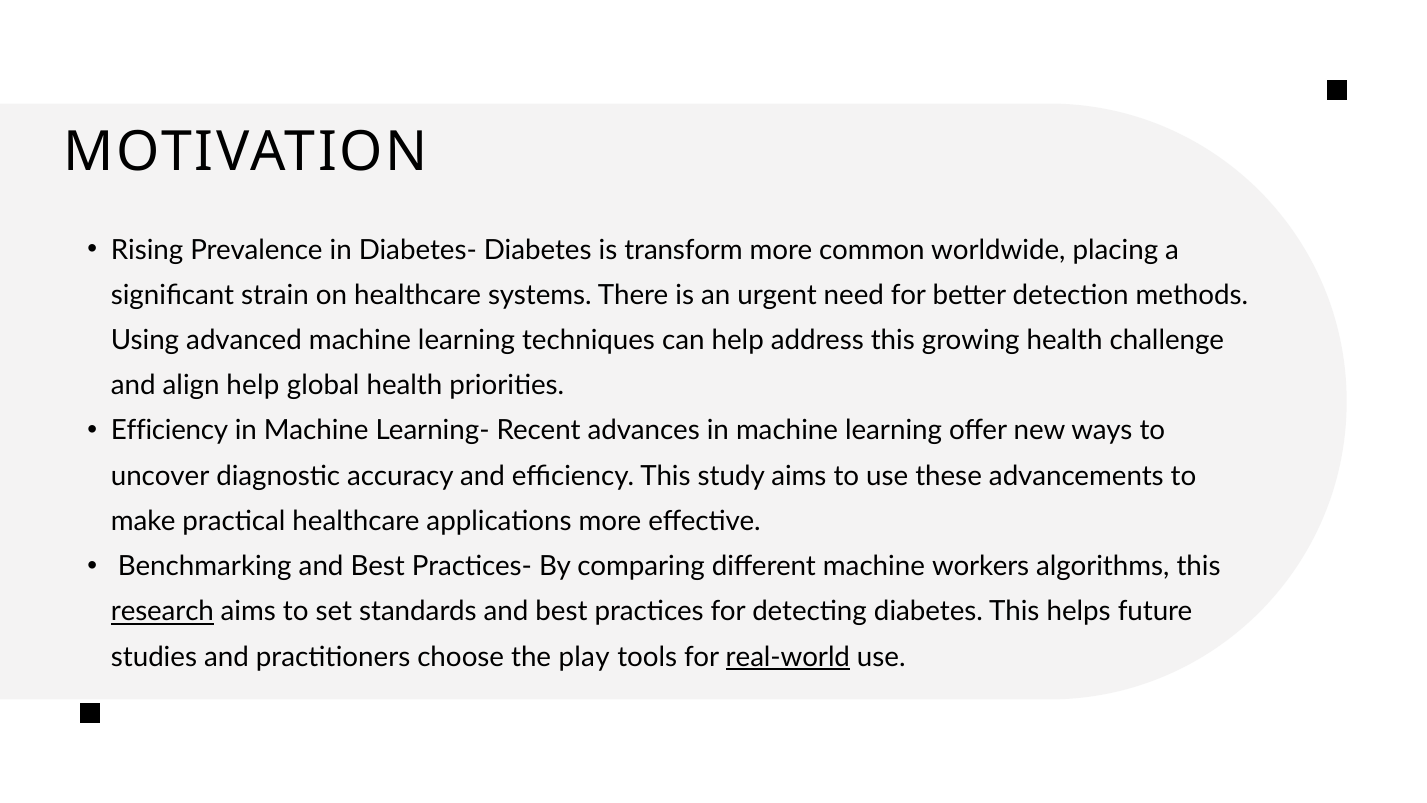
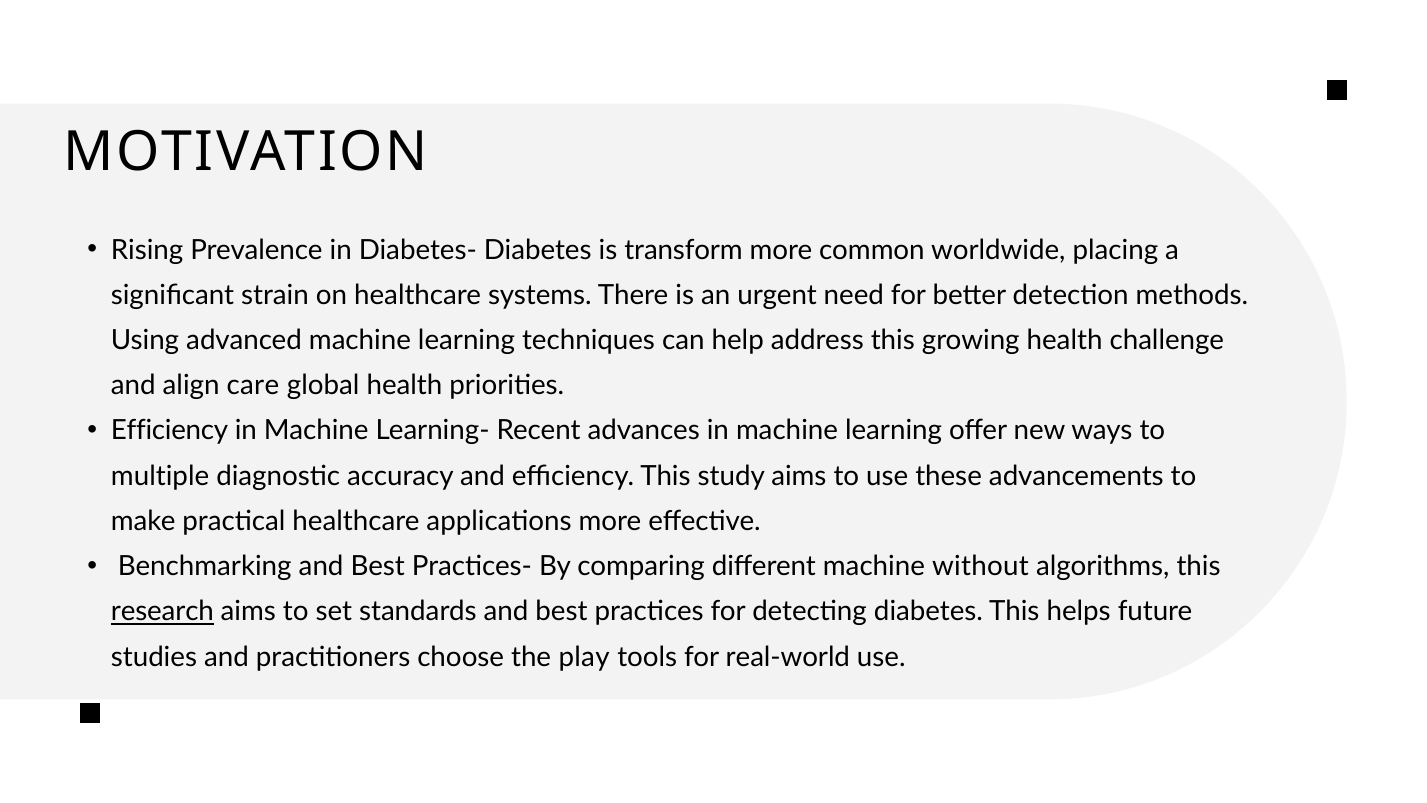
align help: help -> care (253, 385)
uncover: uncover -> multiple (160, 476)
workers: workers -> without (980, 566)
real-world underline: present -> none (788, 657)
